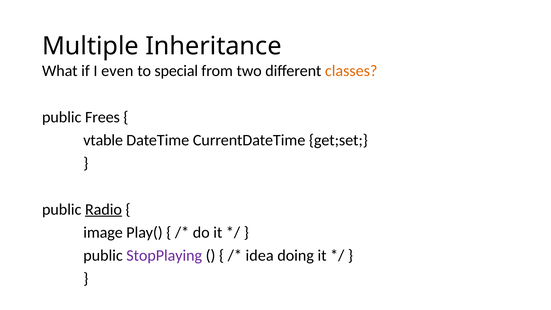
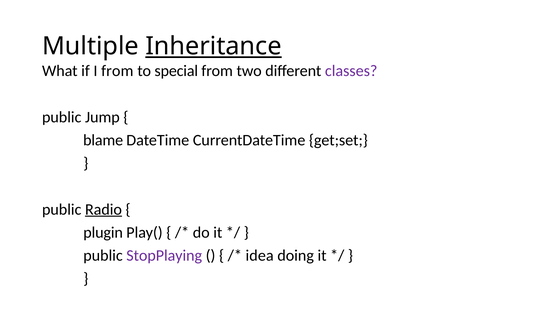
Inheritance underline: none -> present (214, 46)
I even: even -> from (117, 71)
classes colour: orange -> purple (351, 71)
Frees: Frees -> Jump (102, 117)
vtable: vtable -> blame (103, 140)
image: image -> plugin (103, 232)
